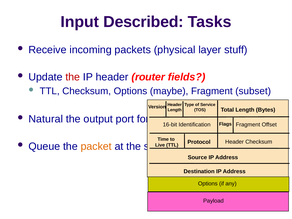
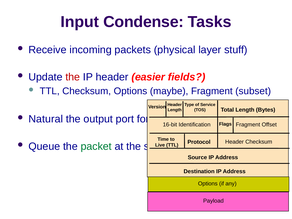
Described: Described -> Condense (144, 22)
router: router -> easier (148, 77)
packet colour: orange -> green (96, 146)
